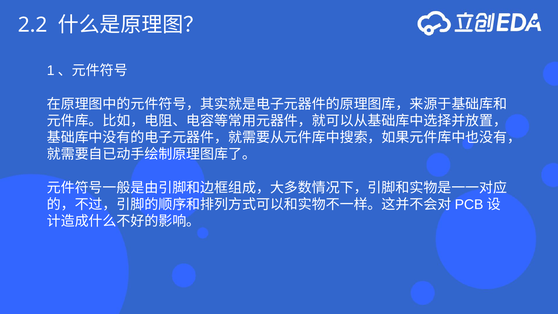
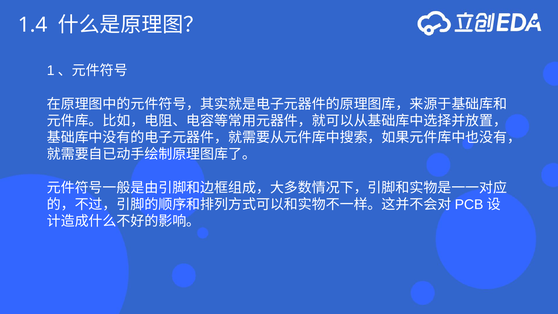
2.2: 2.2 -> 1.4 (33, 25)
